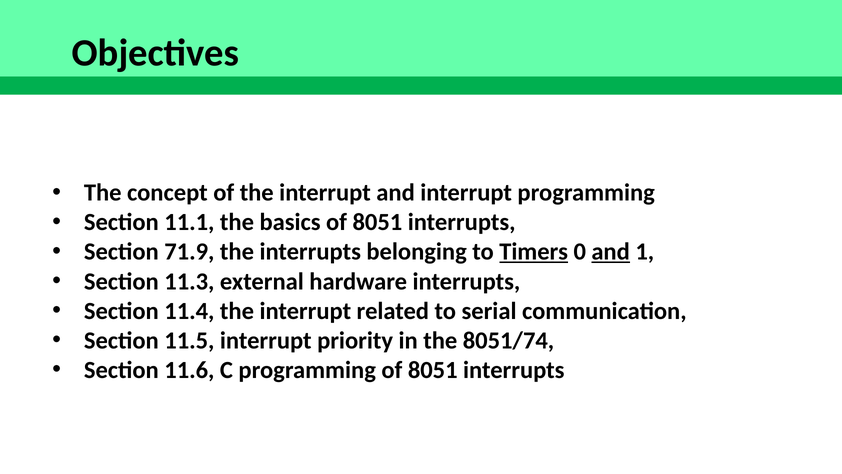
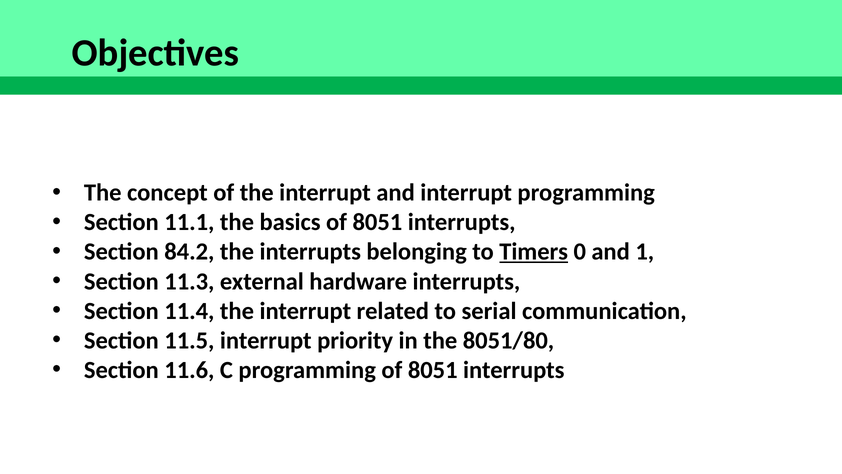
71.9: 71.9 -> 84.2 (189, 252)
and underline: present -> none (611, 252)
8051/74: 8051/74 -> 8051/80 (508, 340)
